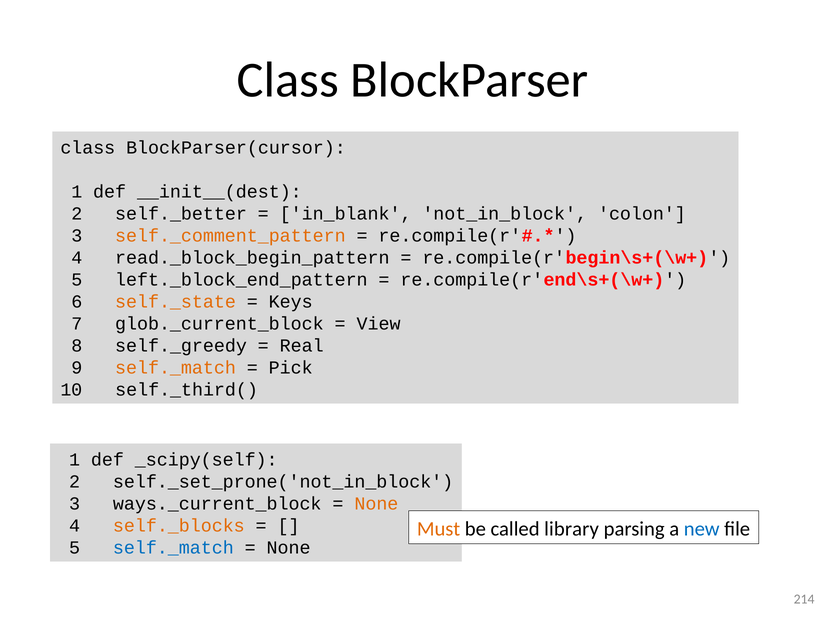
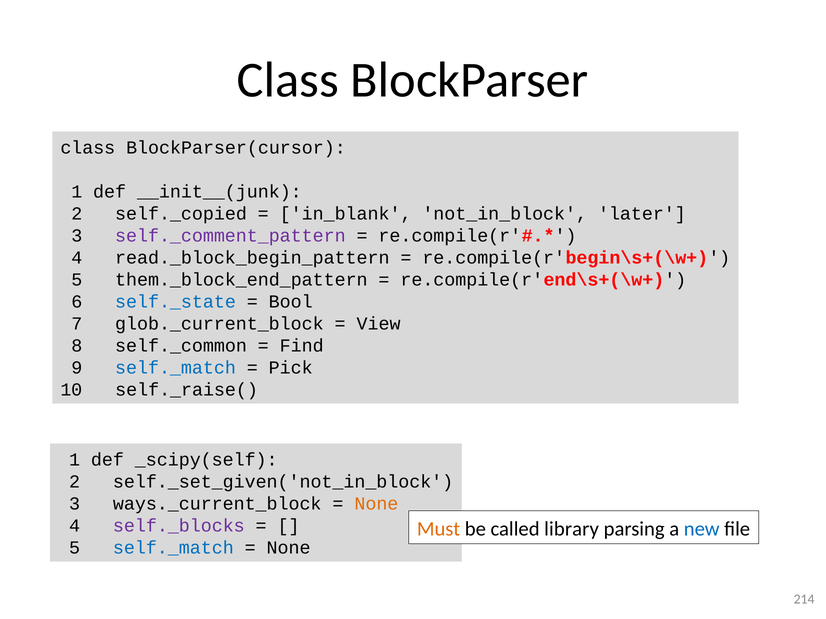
__init__(dest: __init__(dest -> __init__(junk (219, 192)
self._better: self._better -> self._copied (181, 214)
colon: colon -> later (642, 214)
self._comment_pattern colour: orange -> purple (230, 236)
left._block_end_pattern: left._block_end_pattern -> them._block_end_pattern (241, 280)
self._state colour: orange -> blue (176, 302)
Keys: Keys -> Bool (291, 302)
self._greedy: self._greedy -> self._common (181, 346)
Real: Real -> Find (302, 346)
self._match colour: orange -> blue (176, 368)
self._third(: self._third( -> self._raise( (187, 390)
self._set_prone('not_in_block: self._set_prone('not_in_block -> self._set_given('not_in_block (283, 482)
self._blocks colour: orange -> purple (179, 526)
